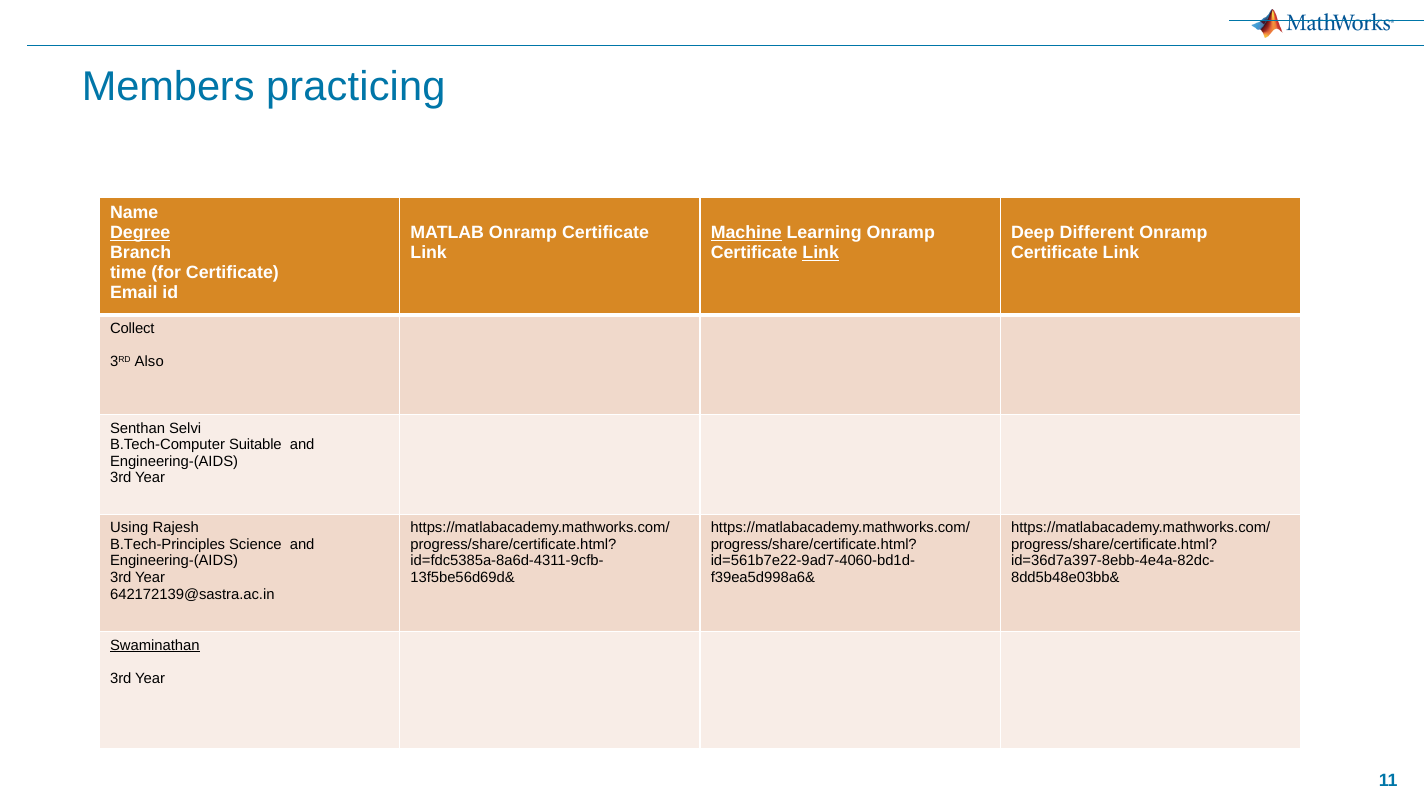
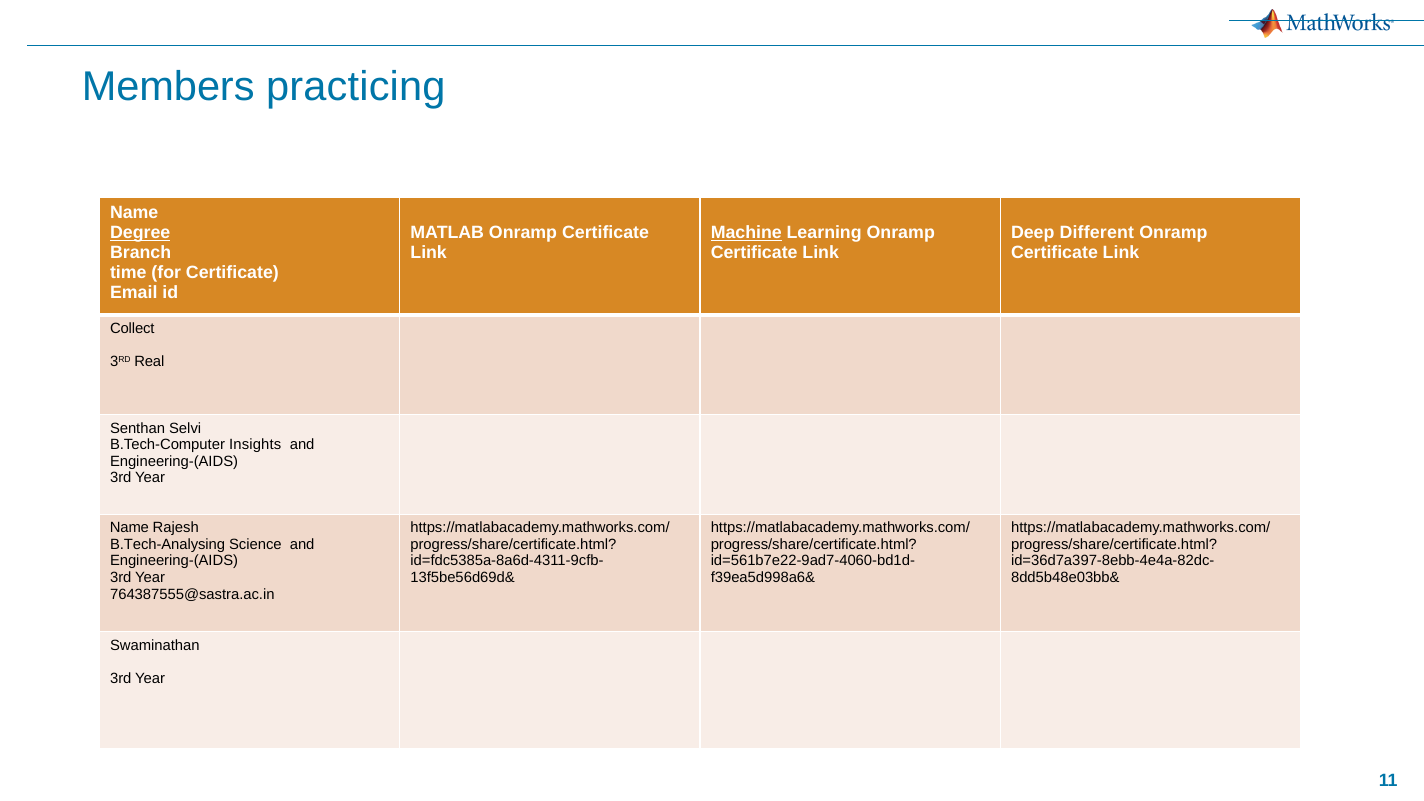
Link underline: present -> none (821, 253)
Also: Also -> Real (149, 362)
Suitable: Suitable -> Insights (255, 445)
Using: Using -> Name (129, 528)
B.Tech-Principles: B.Tech-Principles -> B.Tech-Analysing (168, 545)
642172139@sastra.ac.in: 642172139@sastra.ac.in -> 764387555@sastra.ac.in (192, 594)
Swaminathan underline: present -> none (155, 645)
